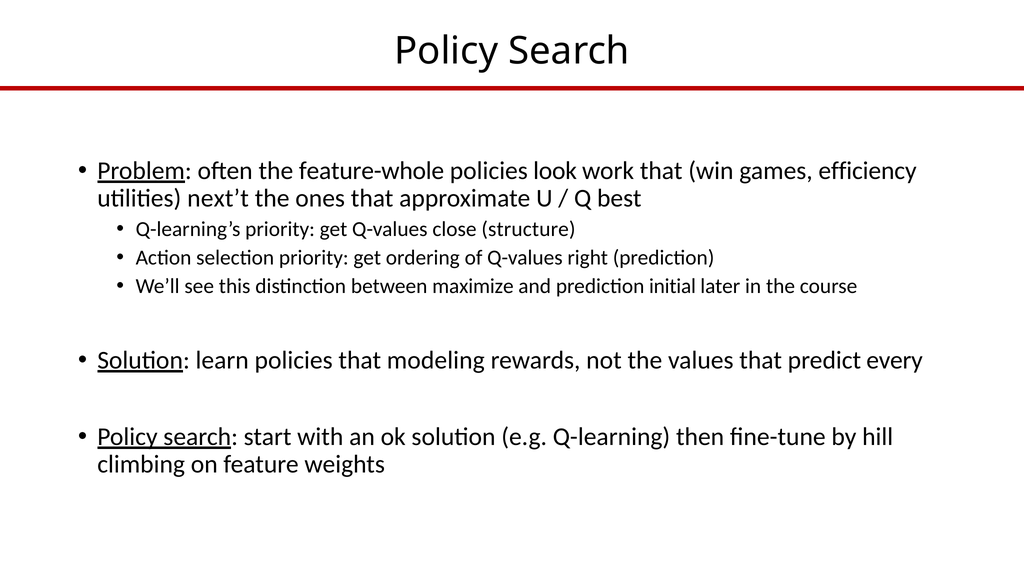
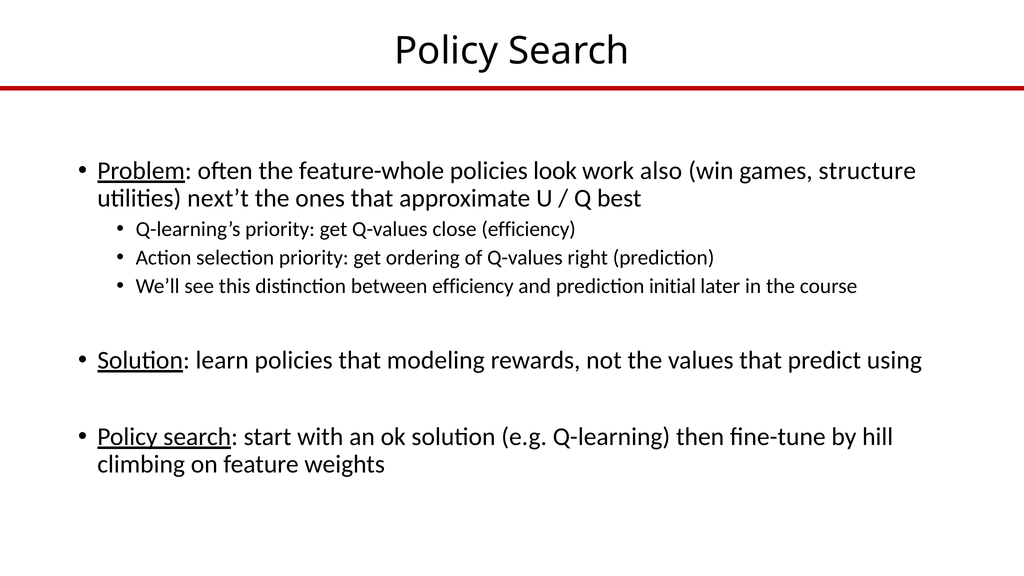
work that: that -> also (661, 171)
efficiency: efficiency -> structure (867, 171)
close structure: structure -> efficiency (529, 229)
between maximize: maximize -> efficiency (473, 286)
every: every -> using (894, 360)
